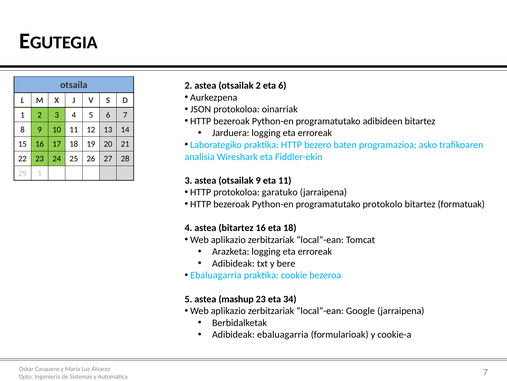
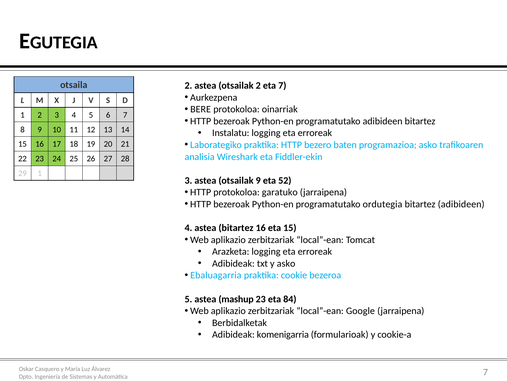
eta 6: 6 -> 7 (282, 85)
JSON: JSON -> BERE (201, 109)
Jarduera: Jarduera -> Instalatu (231, 133)
eta 11: 11 -> 52 (285, 180)
protokolo: protokolo -> ordutegia (383, 204)
bitartez formatuak: formatuak -> adibideen (461, 204)
eta 18: 18 -> 15 (290, 227)
y bere: bere -> asko (286, 263)
34: 34 -> 84 (290, 299)
Adibideak ebaluagarria: ebaluagarria -> komenigarria (283, 334)
